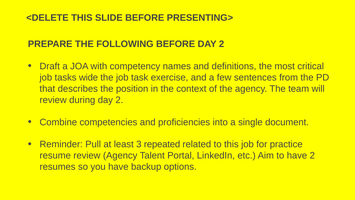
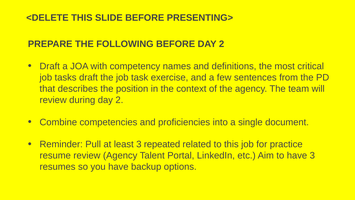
tasks wide: wide -> draft (88, 77)
have 2: 2 -> 3 (312, 155)
